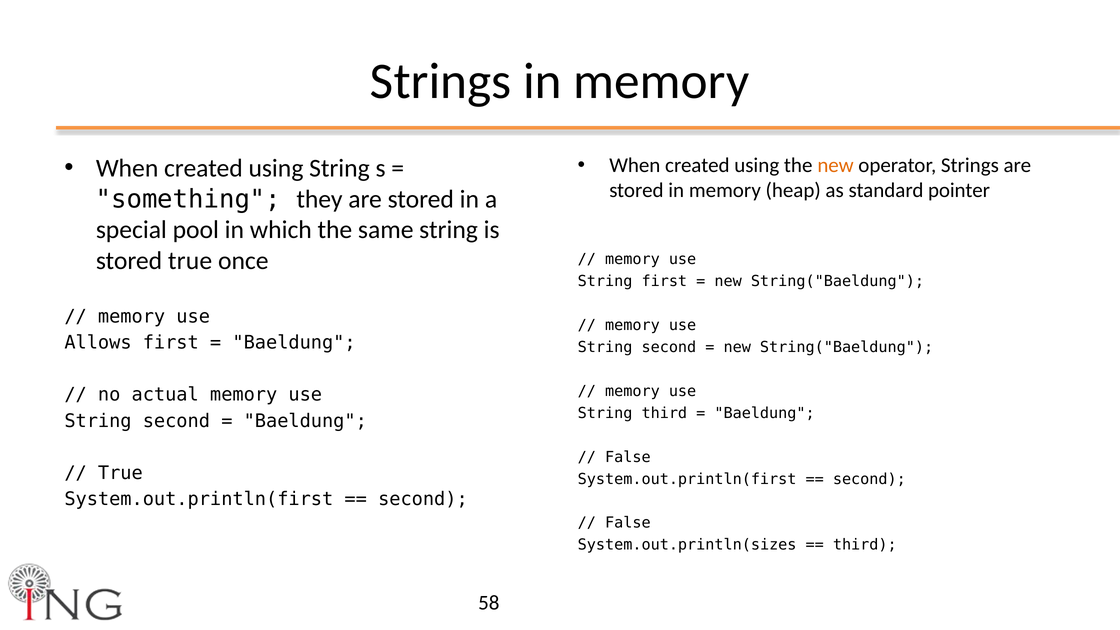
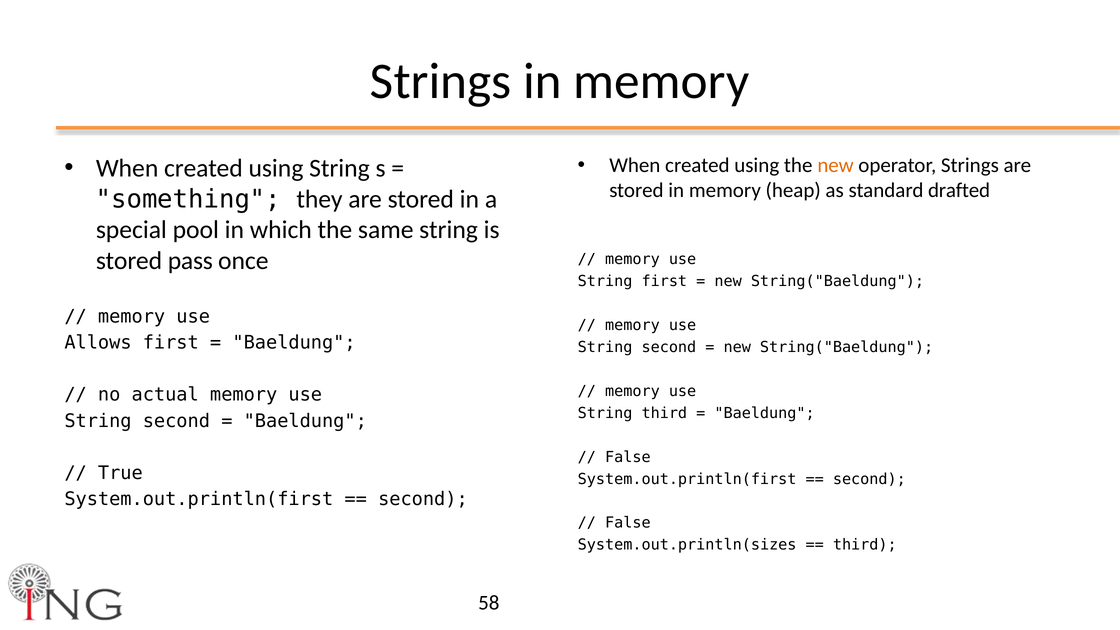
pointer: pointer -> drafted (959, 190)
stored true: true -> pass (190, 261)
